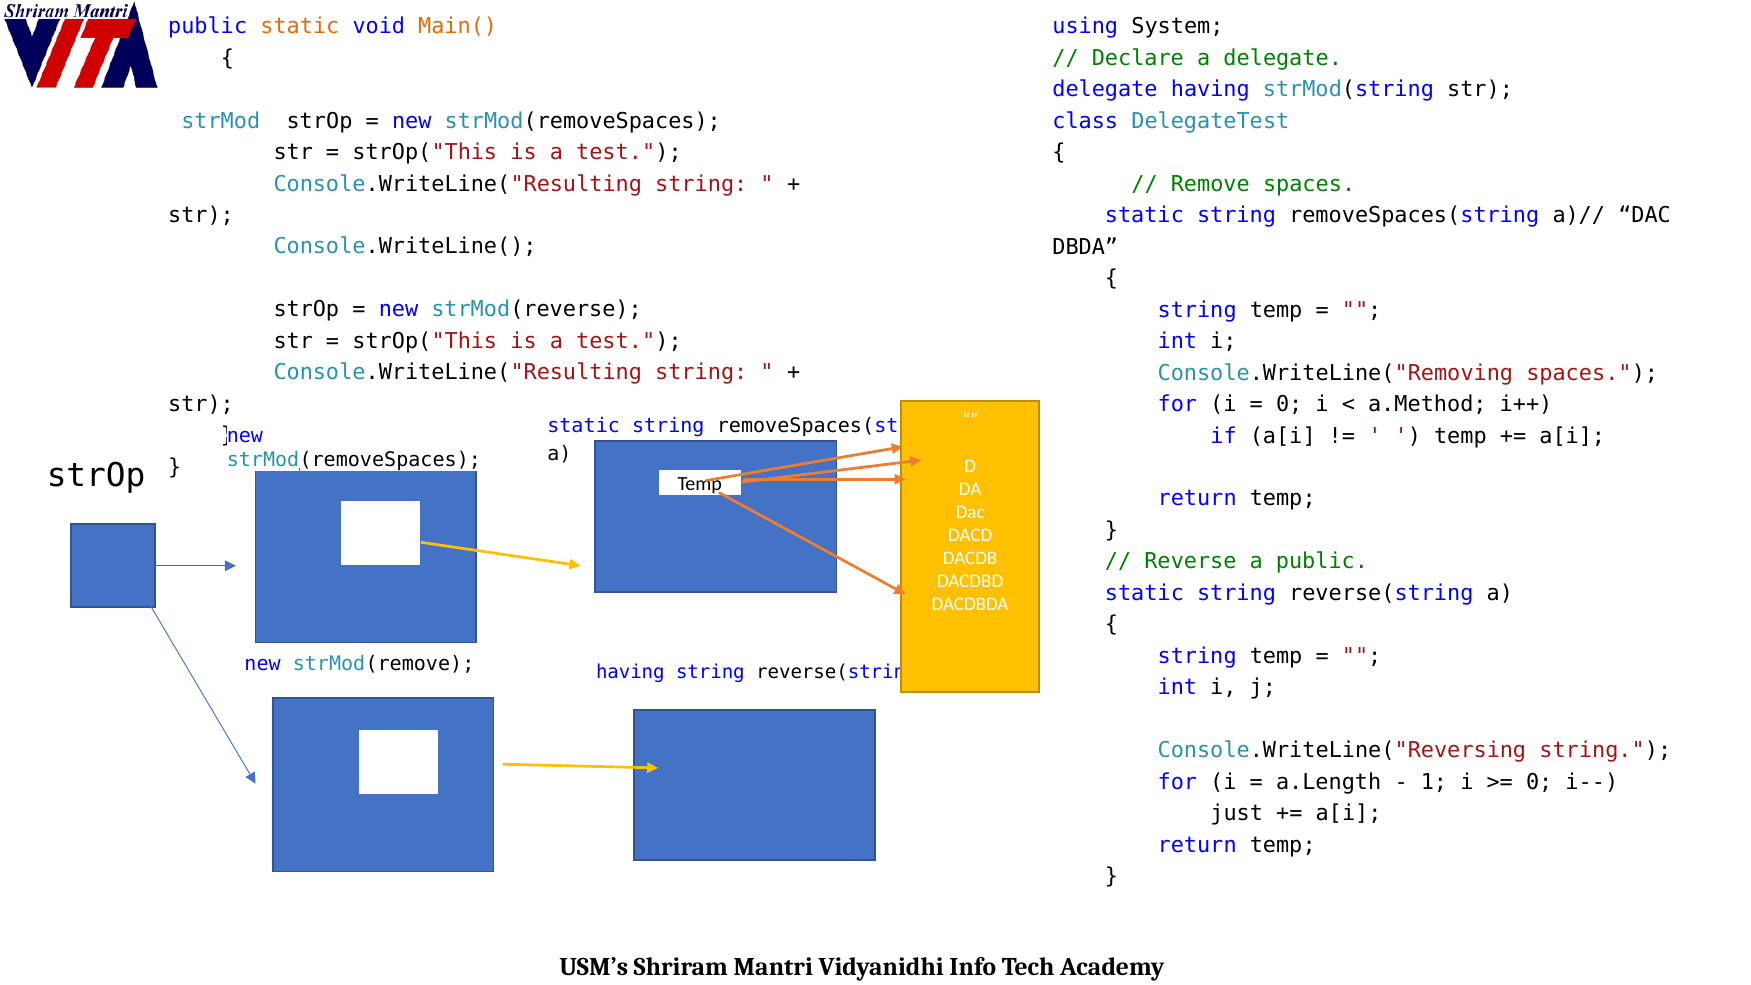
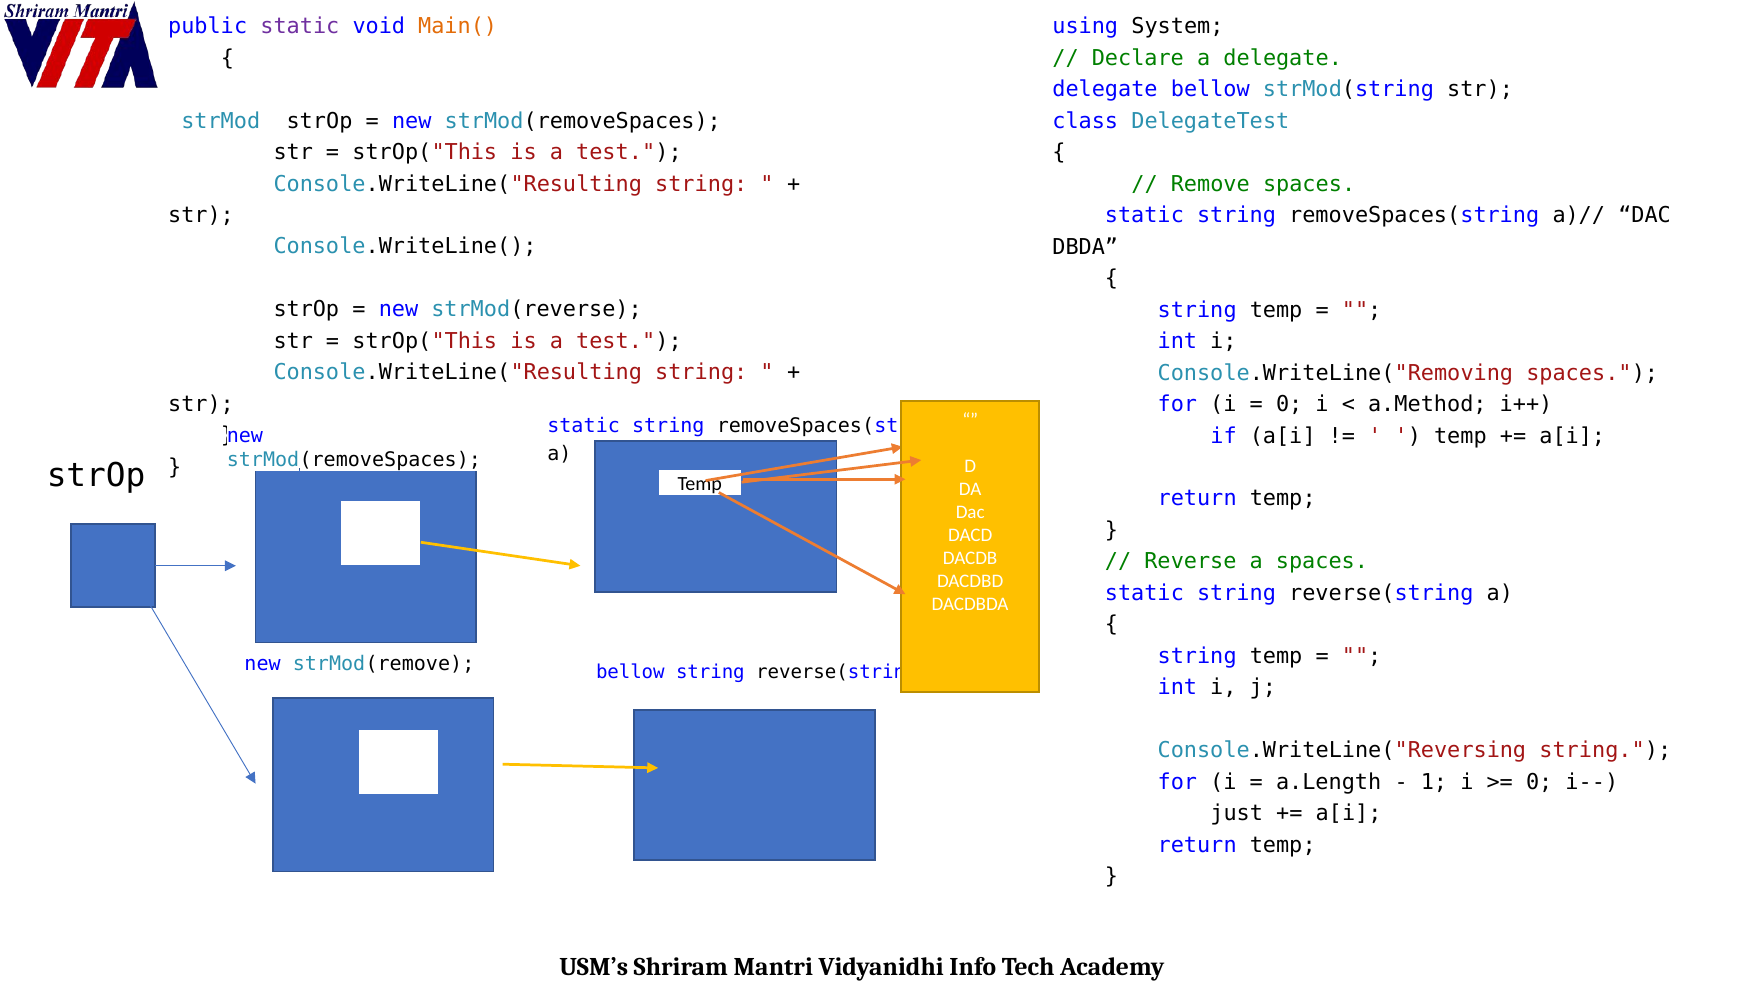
static colour: orange -> purple (300, 26)
delegate having: having -> bellow (1210, 89)
a public: public -> spaces (1322, 562)
having: having -> bellow (630, 672)
